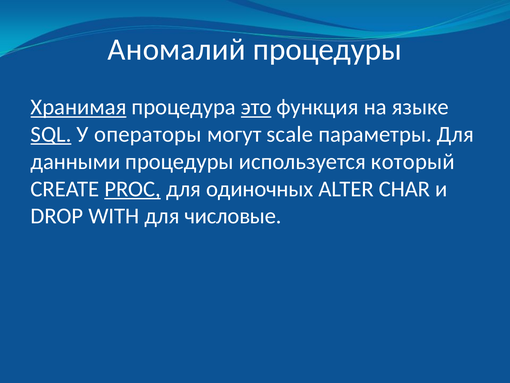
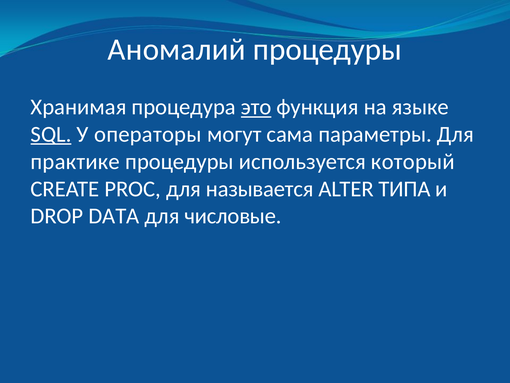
Хранимая underline: present -> none (79, 107)
scale: scale -> сама (290, 134)
данными: данными -> практике (75, 161)
PROC underline: present -> none (133, 189)
одиночных: одиночных -> называется (260, 189)
CHAR: CHAR -> ТИПА (405, 189)
WITH: WITH -> DATA (114, 216)
